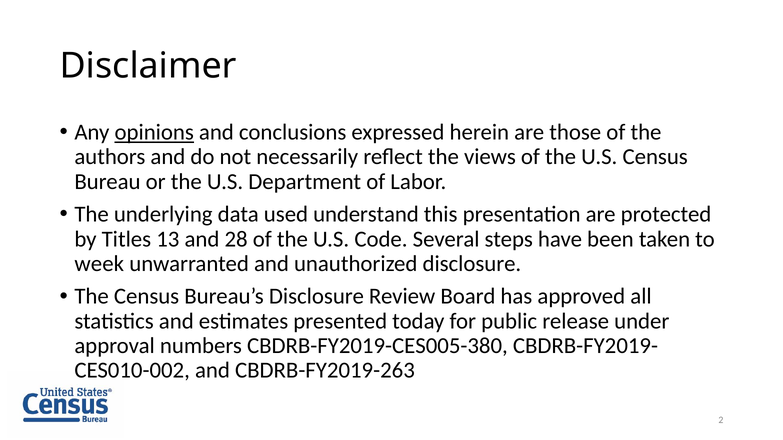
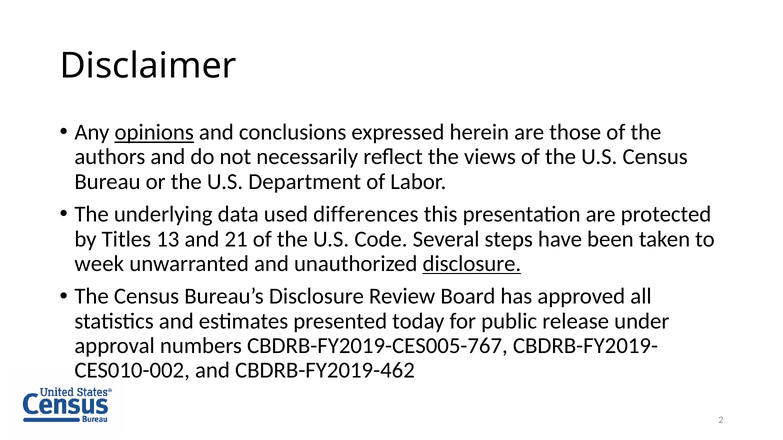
understand: understand -> differences (366, 215)
28: 28 -> 21 (236, 239)
disclosure underline: none -> present (472, 264)
CBDRB-FY2019-CES005-380: CBDRB-FY2019-CES005-380 -> CBDRB-FY2019-CES005-767 (377, 346)
CBDRB-FY2019-263: CBDRB-FY2019-263 -> CBDRB-FY2019-462 (325, 371)
